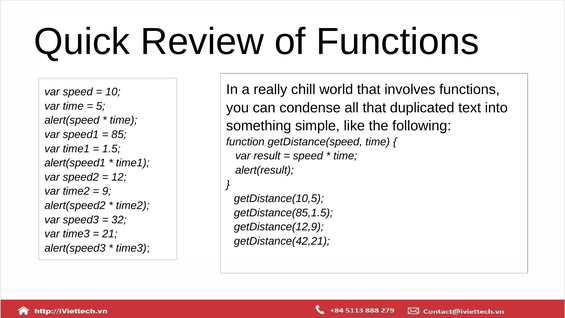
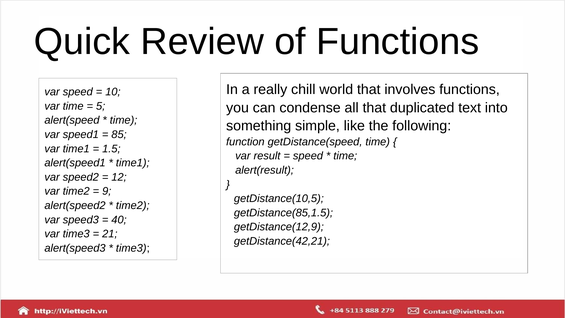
32: 32 -> 40 (119, 220)
